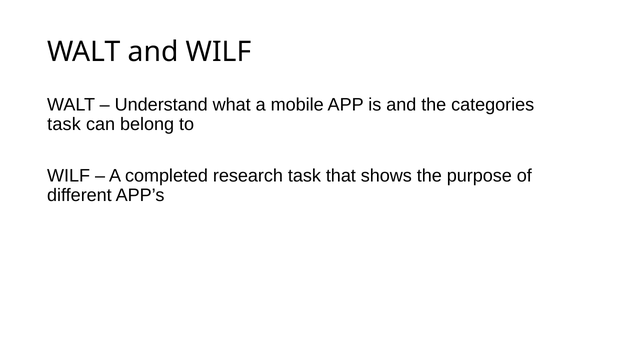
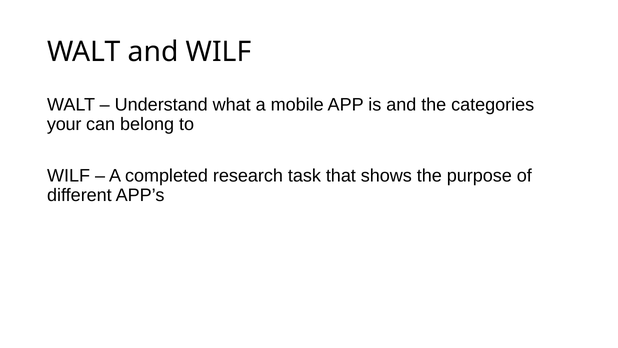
task: task -> your (64, 124)
